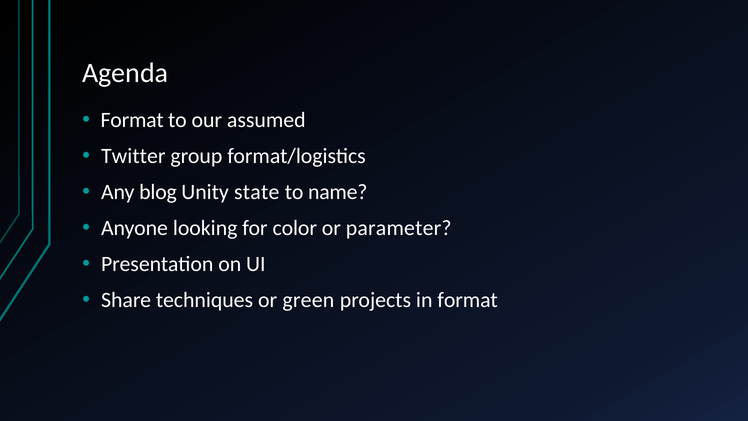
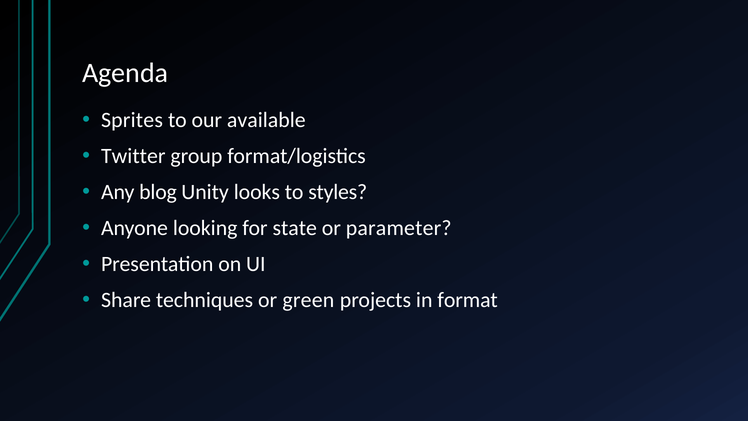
Format: Format -> Sprites (132, 120)
assumed: assumed -> available (266, 120)
state: state -> looks (257, 192)
name: name -> styles (338, 192)
color: color -> state (295, 228)
